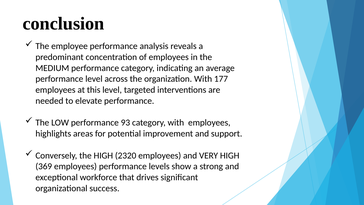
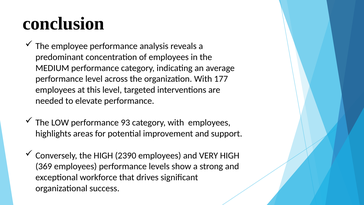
2320: 2320 -> 2390 (126, 155)
